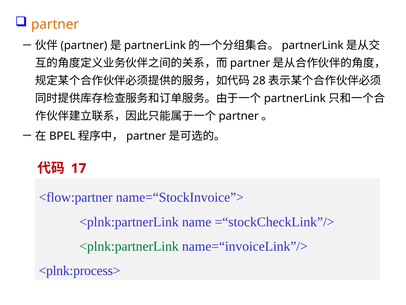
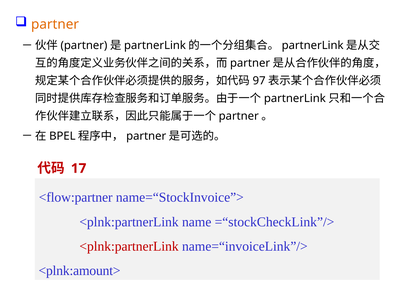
28: 28 -> 97 (259, 81)
<plnk:partnerLink colour: green -> red (129, 246)
<plnk:process>: <plnk:process> -> <plnk:amount> (80, 270)
